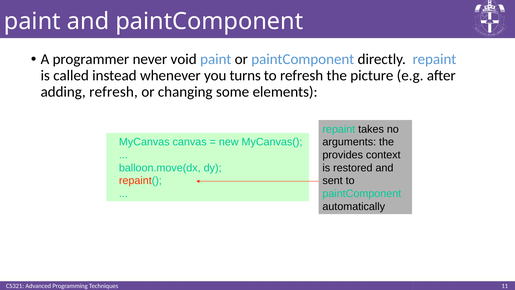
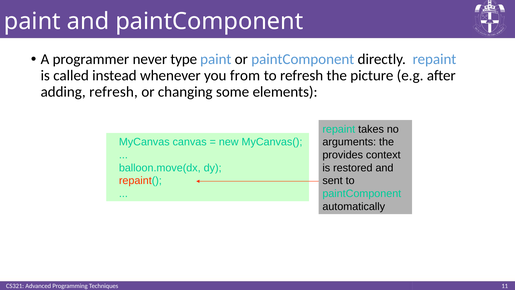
void: void -> type (184, 59)
turns: turns -> from (245, 75)
